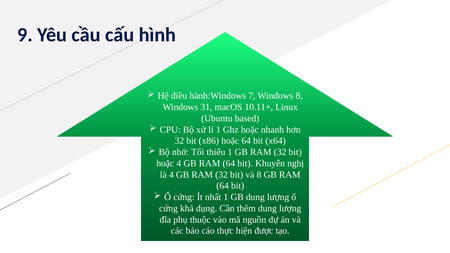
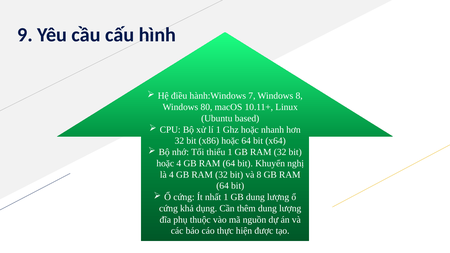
31: 31 -> 80 (206, 107)
